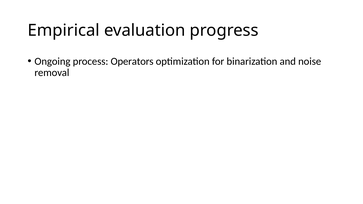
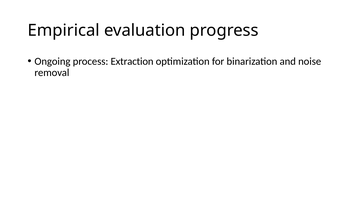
Operators: Operators -> Extraction (132, 61)
